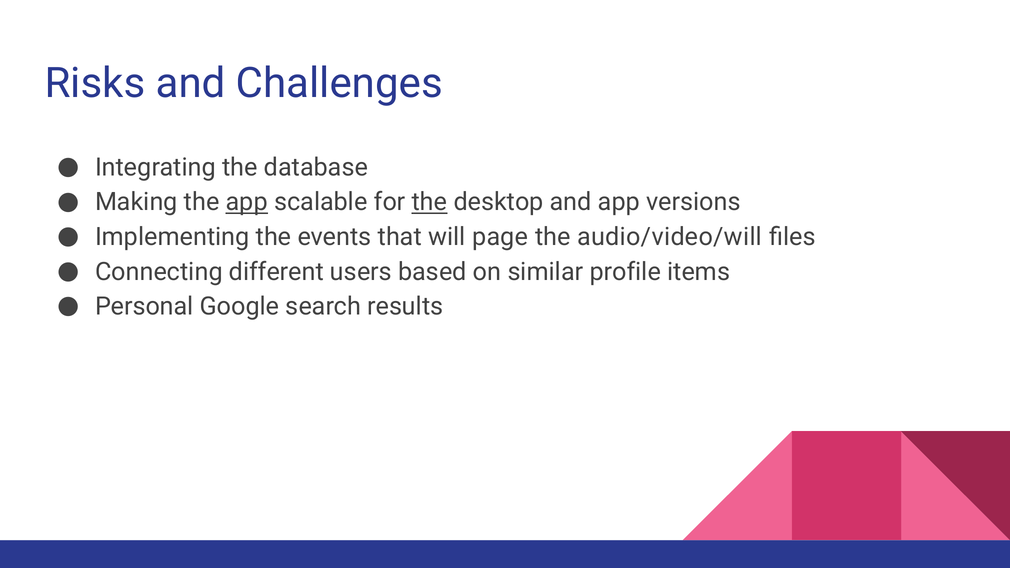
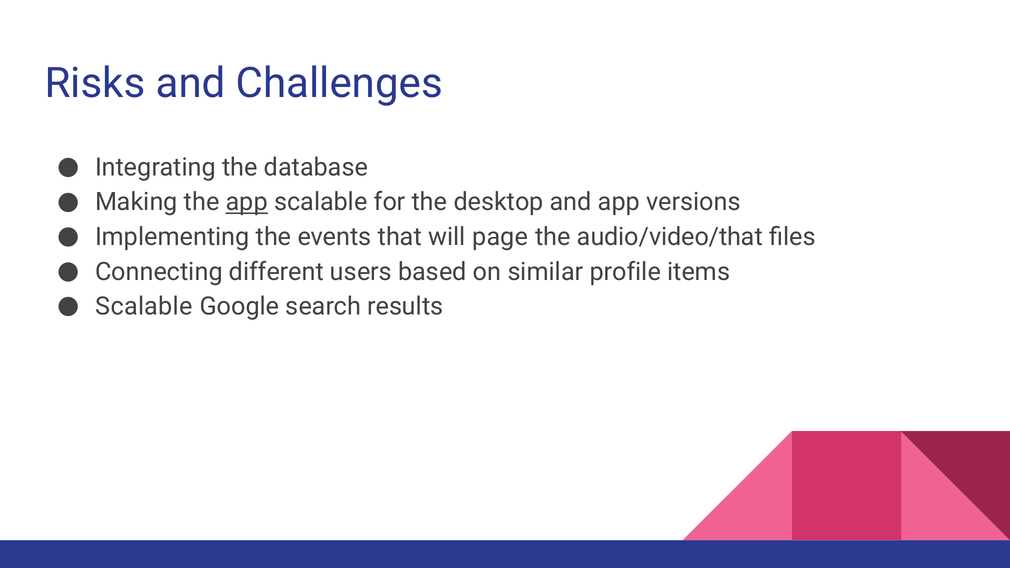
the underline: present -> none (429, 202)
audio/video/will: audio/video/will -> audio/video/that (670, 237)
Personal: Personal -> Scalable (144, 307)
